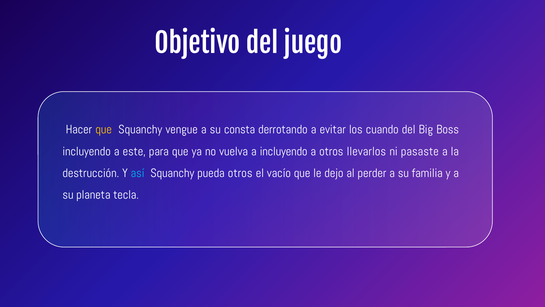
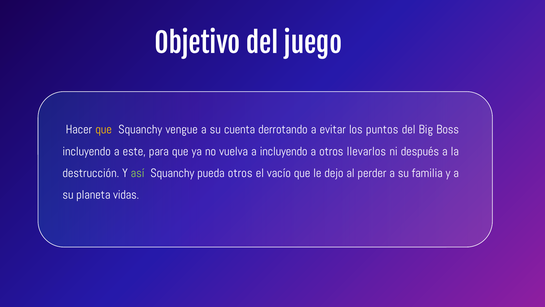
consta: consta -> cuenta (240, 129)
cuando: cuando -> puntos (382, 129)
pasaste: pasaste -> después (420, 151)
así colour: light blue -> light green (138, 173)
tecla: tecla -> vidas (126, 195)
